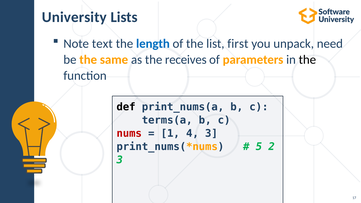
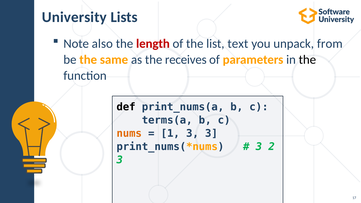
text: text -> also (102, 44)
length colour: blue -> red (153, 44)
first: first -> text (238, 44)
need: need -> from (330, 44)
nums colour: red -> orange (129, 133)
1 4: 4 -> 3 (192, 133)
5: 5 -> 3 (259, 147)
